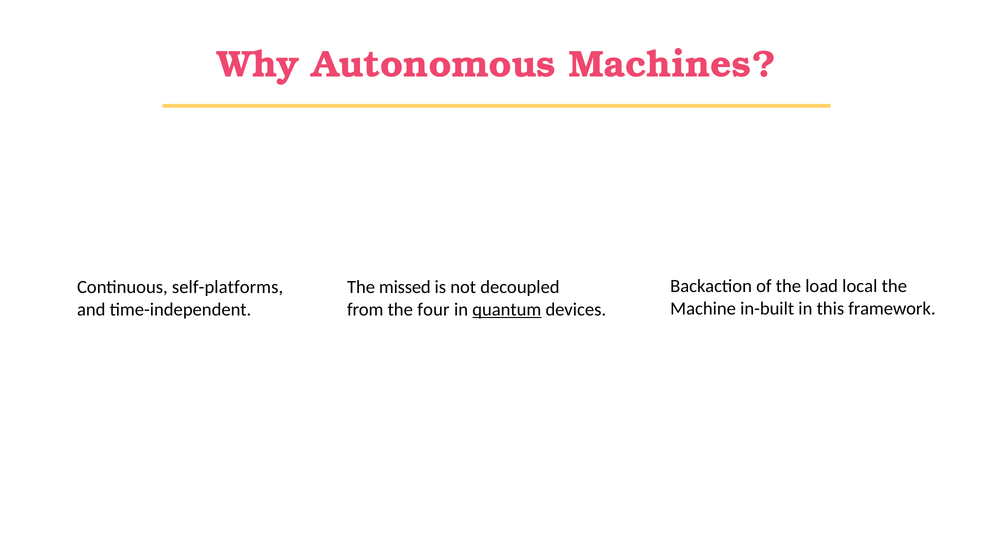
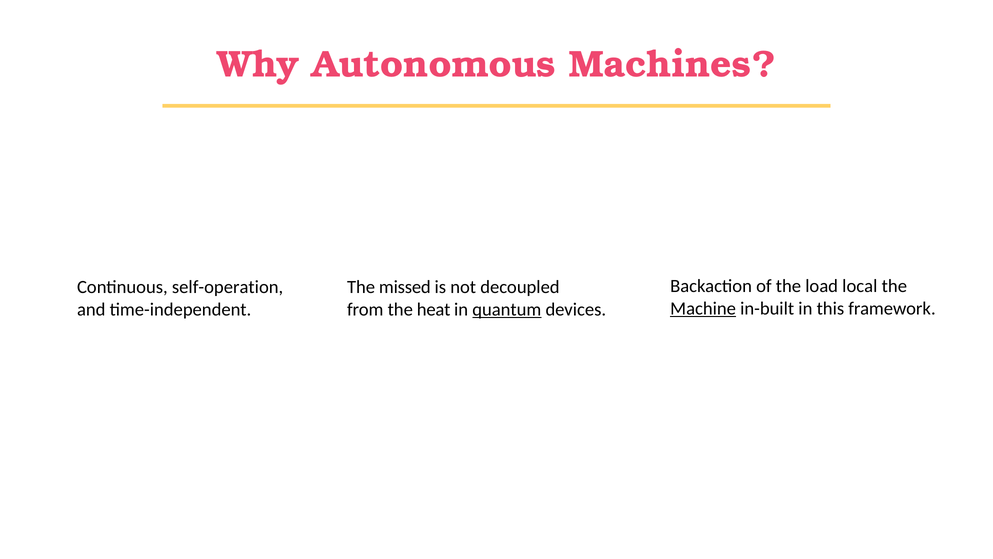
self-platforms: self-platforms -> self-operation (228, 287)
Machine underline: none -> present (703, 308)
four: four -> heat (434, 309)
